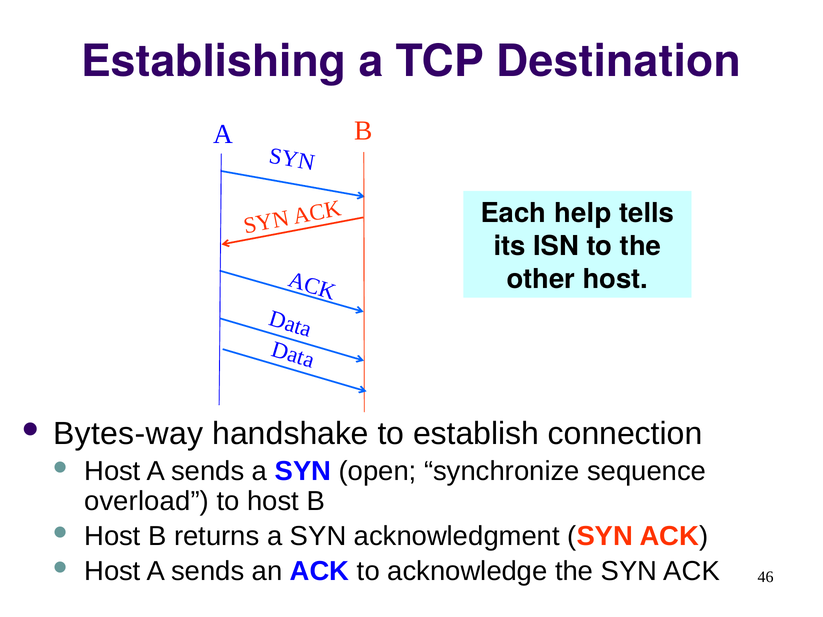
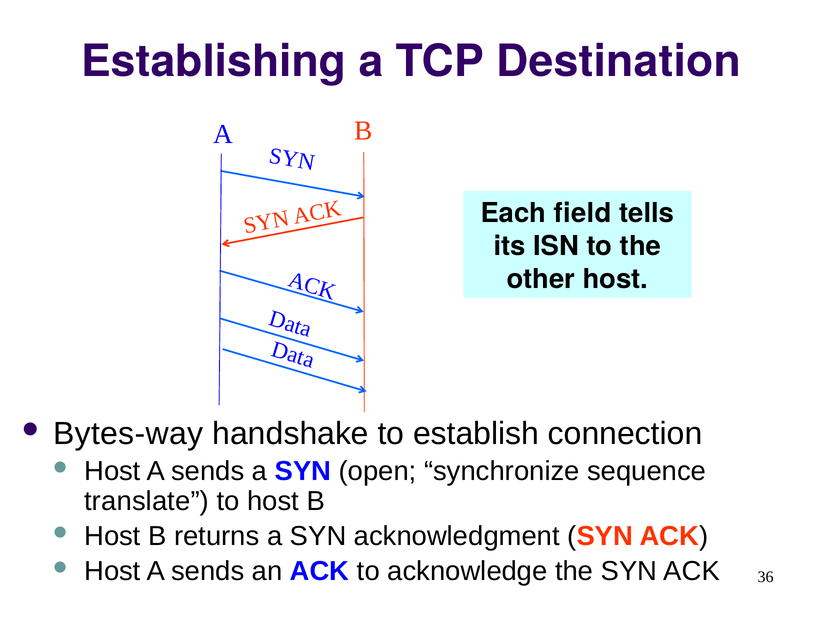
help: help -> field (583, 213)
overload: overload -> translate (147, 501)
46: 46 -> 36 (766, 577)
